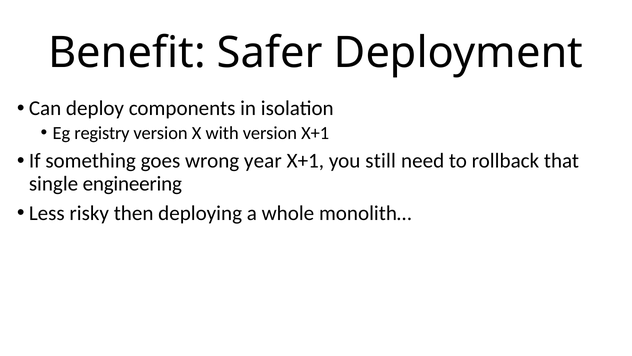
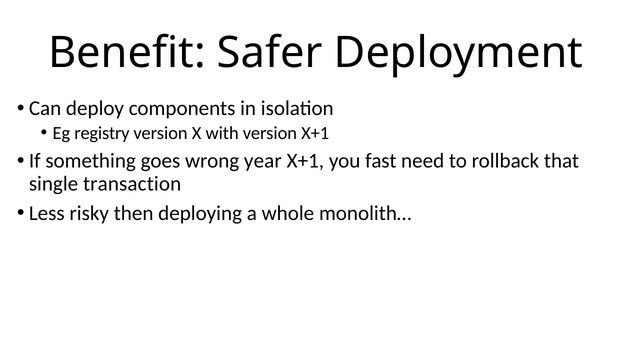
still: still -> fast (381, 161)
engineering: engineering -> transaction (132, 184)
